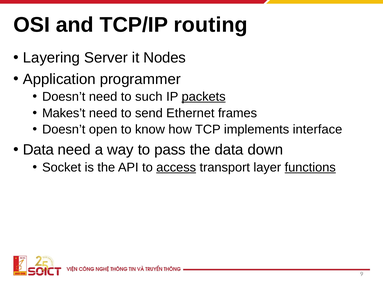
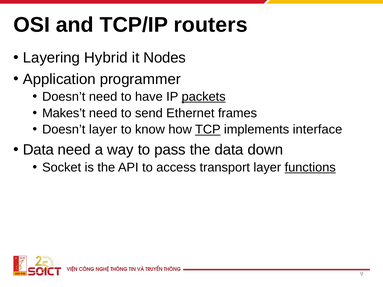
routing: routing -> routers (211, 25)
Server: Server -> Hybrid (106, 58)
such: such -> have (149, 97)
Doesn’t open: open -> layer (103, 130)
TCP underline: none -> present (208, 130)
access underline: present -> none (176, 167)
